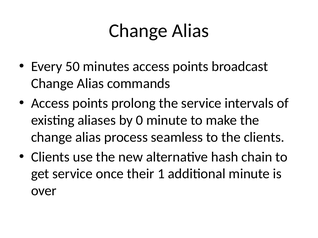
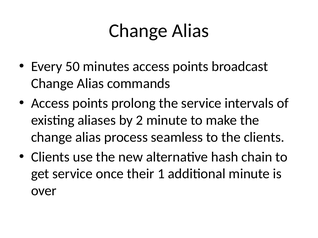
0: 0 -> 2 (140, 120)
